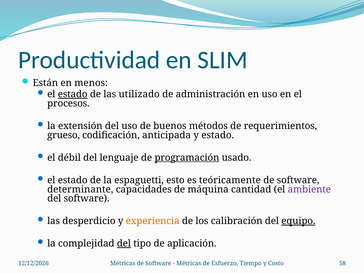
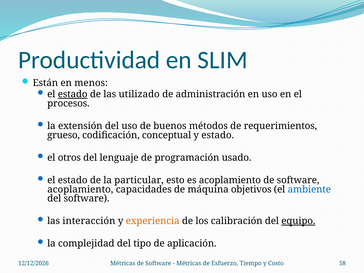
anticipada: anticipada -> conceptual (167, 135)
débil: débil -> otros (69, 158)
programación underline: present -> none (187, 158)
espaguetti: espaguetti -> particular (139, 180)
es teóricamente: teóricamente -> acoplamiento (230, 180)
determinante: determinante -> acoplamiento (80, 189)
cantidad: cantidad -> objetivos (251, 189)
ambiente colour: purple -> blue (309, 189)
desperdicio: desperdicio -> interacción (89, 221)
del underline: present -> none (124, 243)
